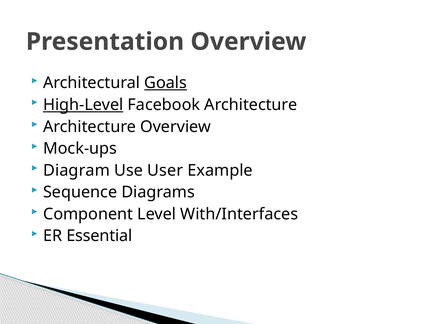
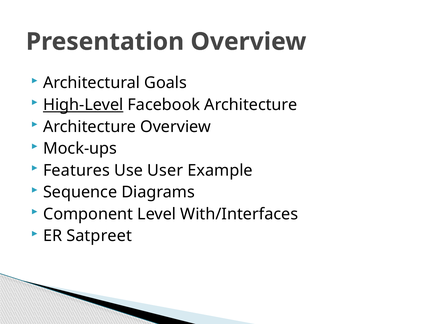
Goals underline: present -> none (166, 83)
Diagram: Diagram -> Features (77, 170)
Essential: Essential -> Satpreet (99, 236)
